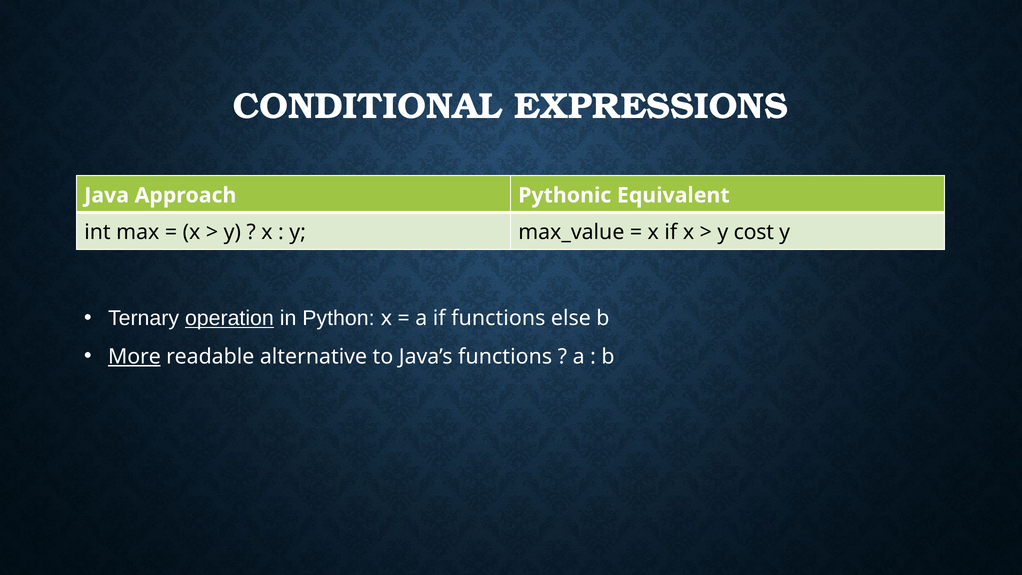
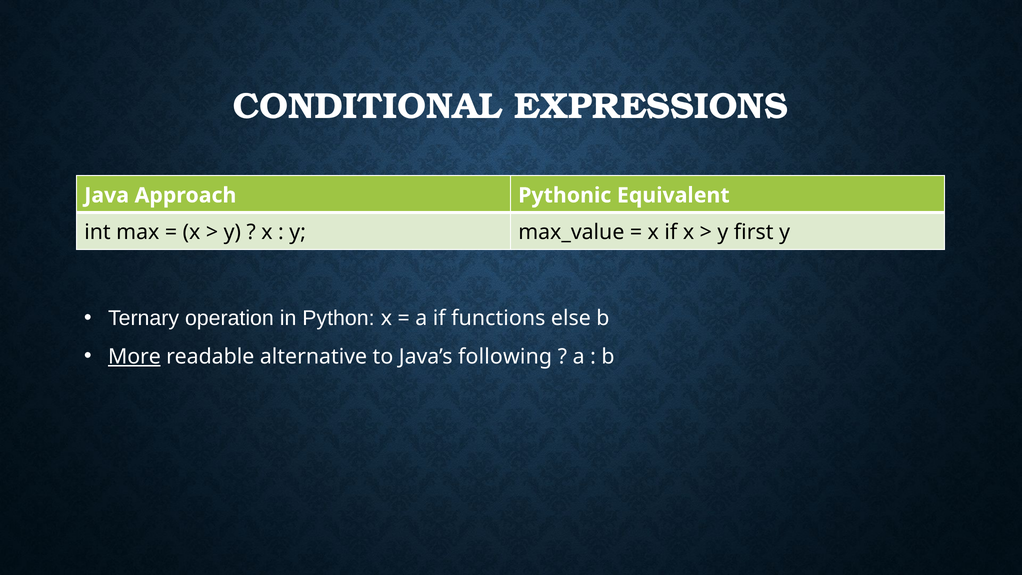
cost: cost -> first (754, 232)
operation underline: present -> none (229, 318)
Java’s functions: functions -> following (505, 357)
